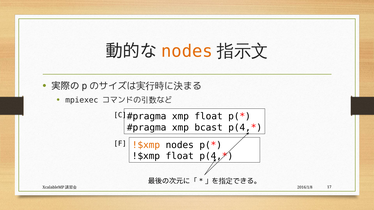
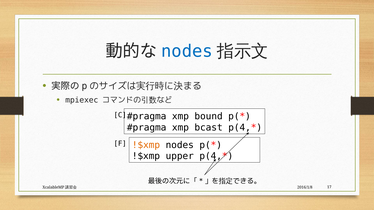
nodes colour: orange -> blue (187, 51)
xmp float: float -> bound (209, 116)
!$xmp float: float -> upper (180, 156)
